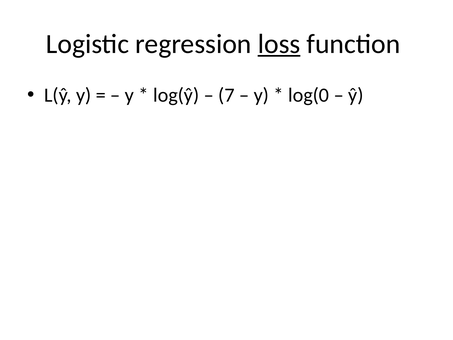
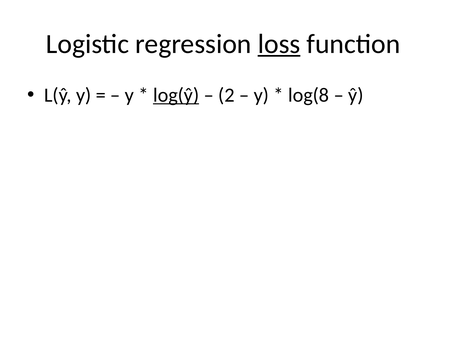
log(ŷ underline: none -> present (176, 95)
7: 7 -> 2 (226, 95)
log(0: log(0 -> log(8 (309, 95)
